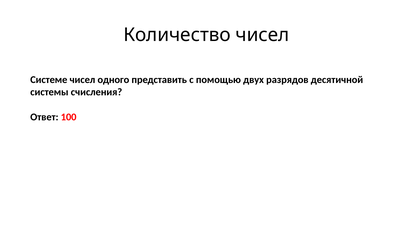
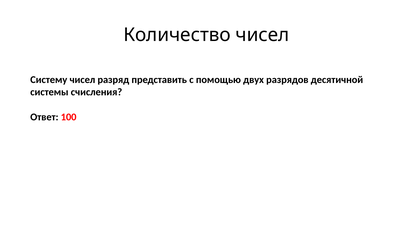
Системе: Системе -> Систему (49, 79)
одного: одного -> разряд (113, 79)
